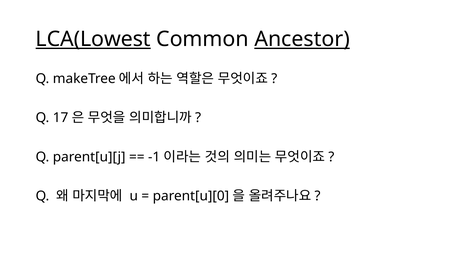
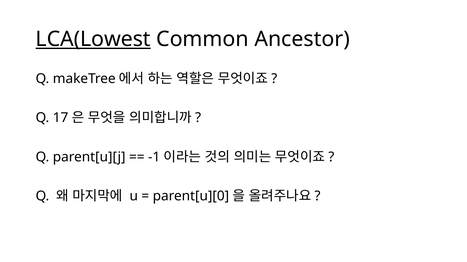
Ancestor underline: present -> none (302, 39)
